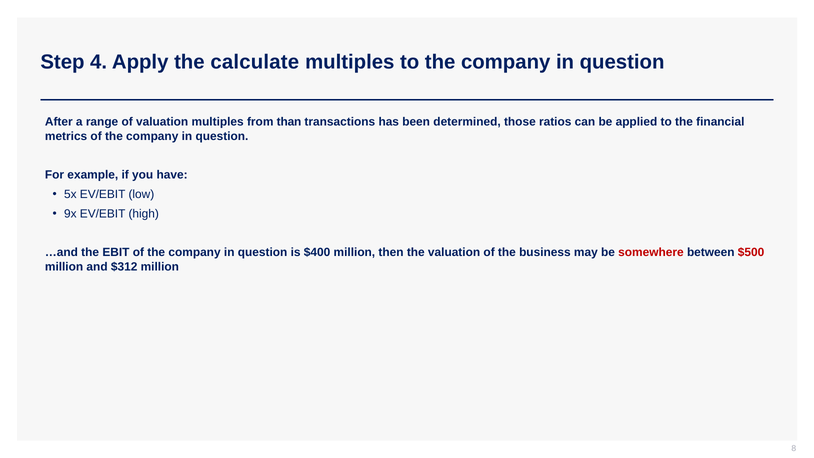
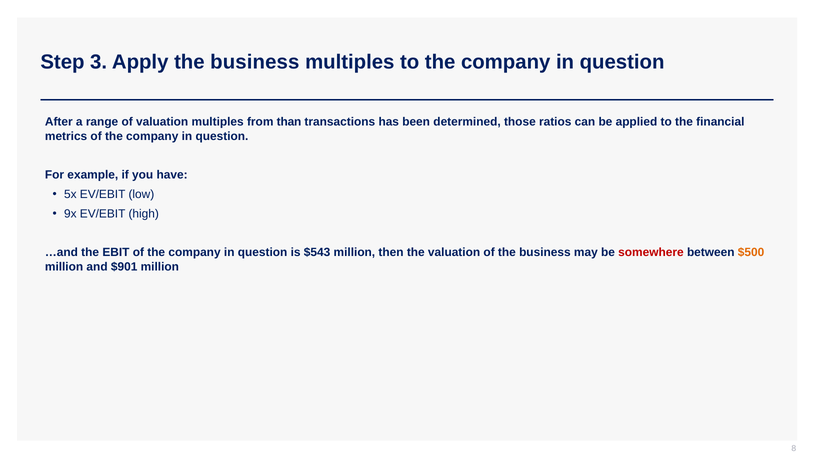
4: 4 -> 3 (99, 62)
Apply the calculate: calculate -> business (255, 62)
$400: $400 -> $543 (317, 252)
$500 colour: red -> orange (751, 252)
$312: $312 -> $901 (124, 267)
